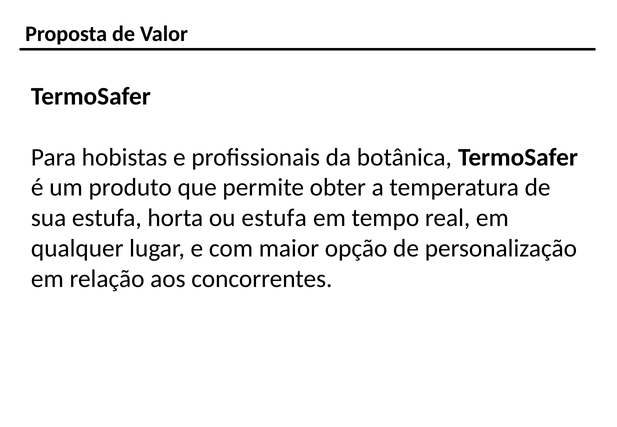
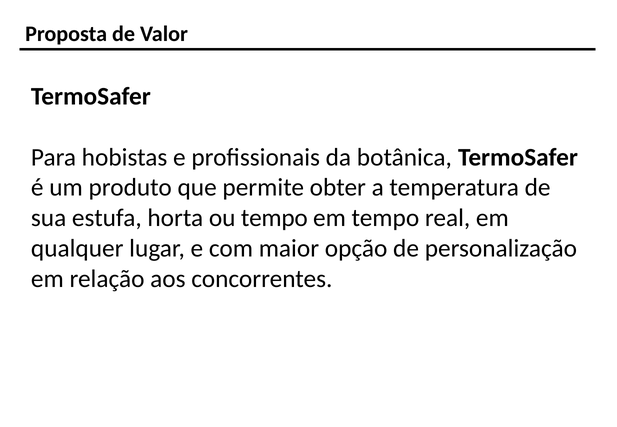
ou estufa: estufa -> tempo (274, 218)
